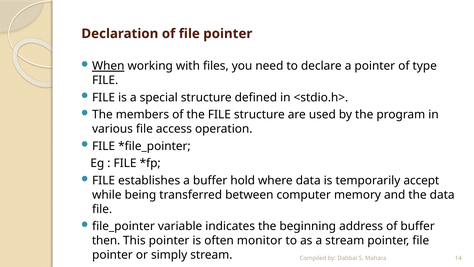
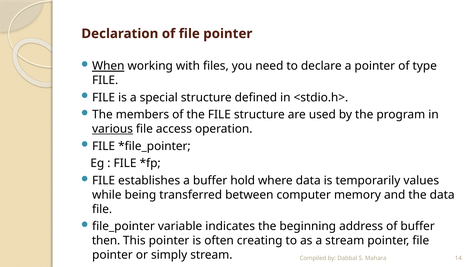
various underline: none -> present (113, 129)
accept: accept -> values (421, 180)
monitor: monitor -> creating (260, 240)
